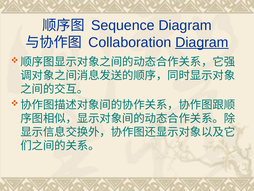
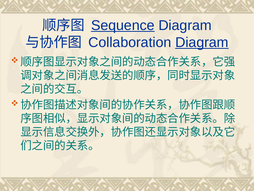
Sequence underline: none -> present (123, 25)
